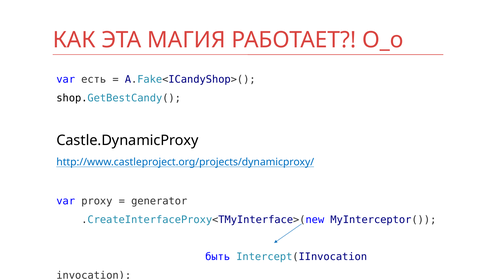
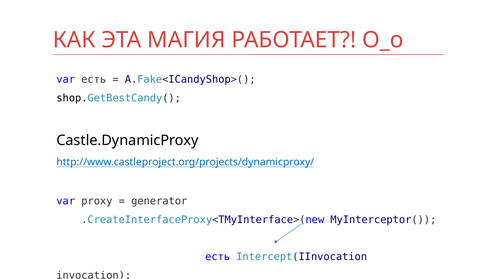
быть: быть -> есть (218, 257)
